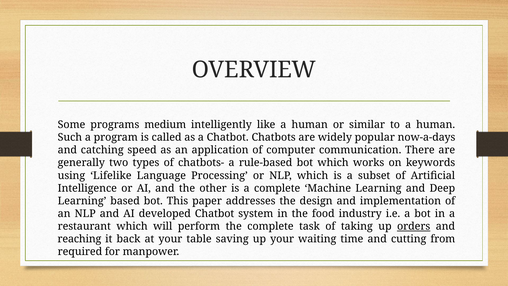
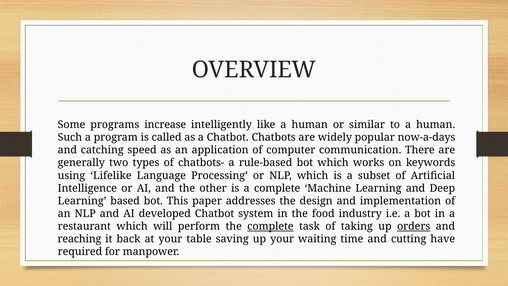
medium: medium -> increase (165, 125)
complete underline: none -> present (270, 226)
from: from -> have (443, 239)
